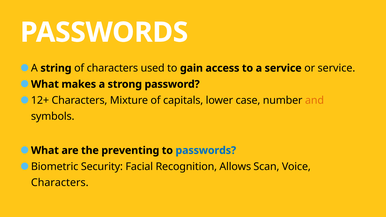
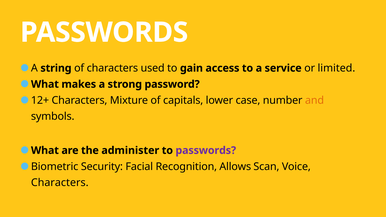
or service: service -> limited (336, 68)
preventing: preventing -> administer (130, 151)
passwords colour: blue -> purple (206, 151)
